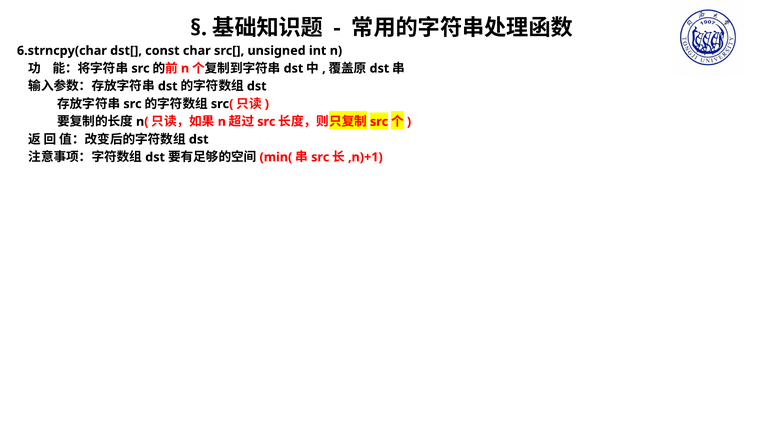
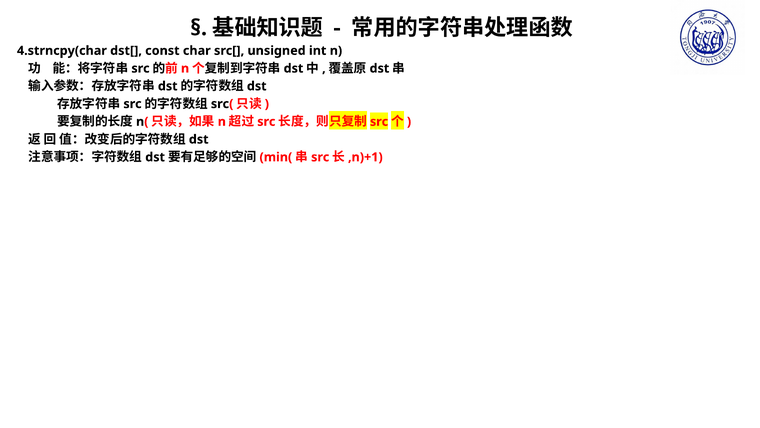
6.strncpy(char: 6.strncpy(char -> 4.strncpy(char (62, 51)
